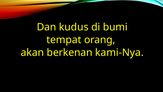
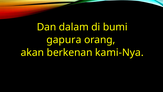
kudus: kudus -> dalam (74, 27)
tempat: tempat -> gapura (64, 40)
